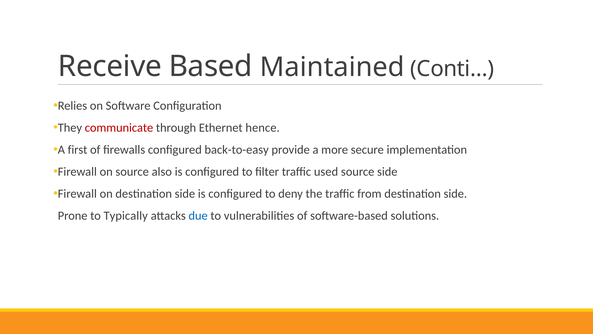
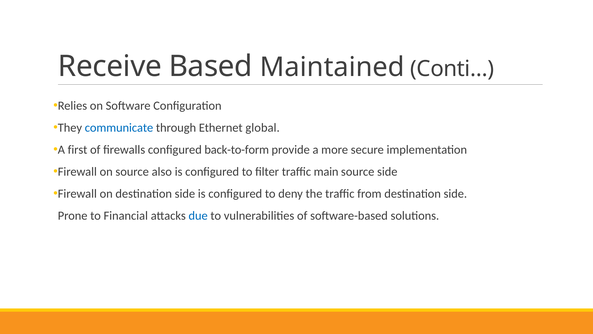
communicate colour: red -> blue (119, 127)
hence: hence -> global (263, 127)
back-to-easy: back-to-easy -> back-to-form (237, 149)
used: used -> main (326, 171)
Typically: Typically -> Financial (126, 215)
